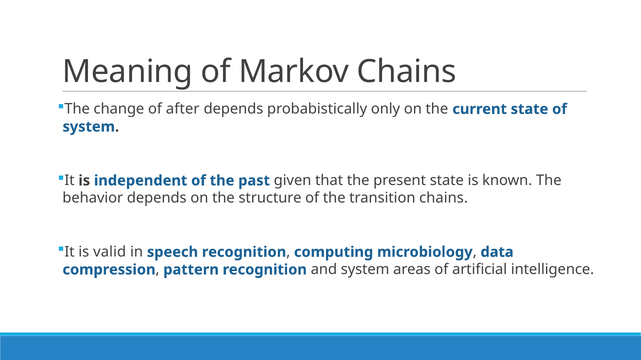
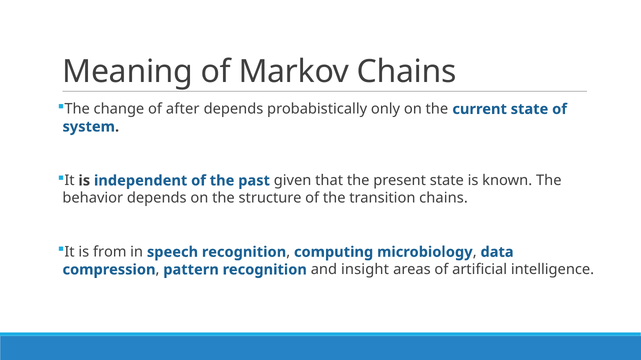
valid: valid -> from (110, 252)
and system: system -> insight (365, 270)
